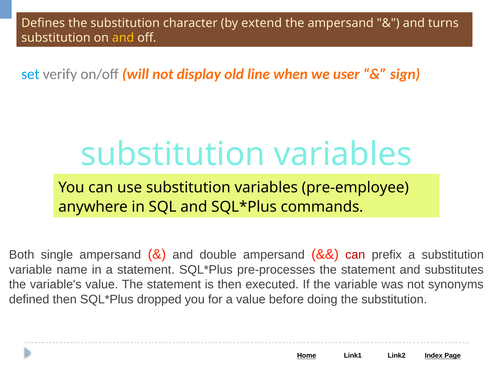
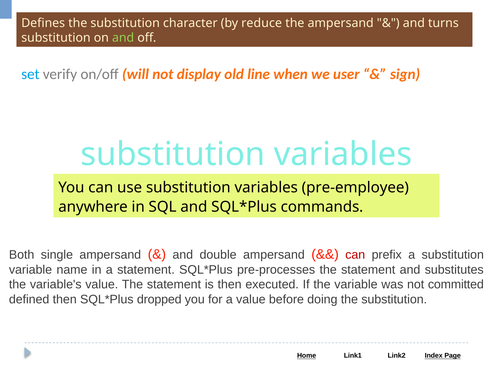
extend: extend -> reduce (262, 23)
and colour: yellow -> light green (123, 38)
synonyms: synonyms -> committed (456, 284)
